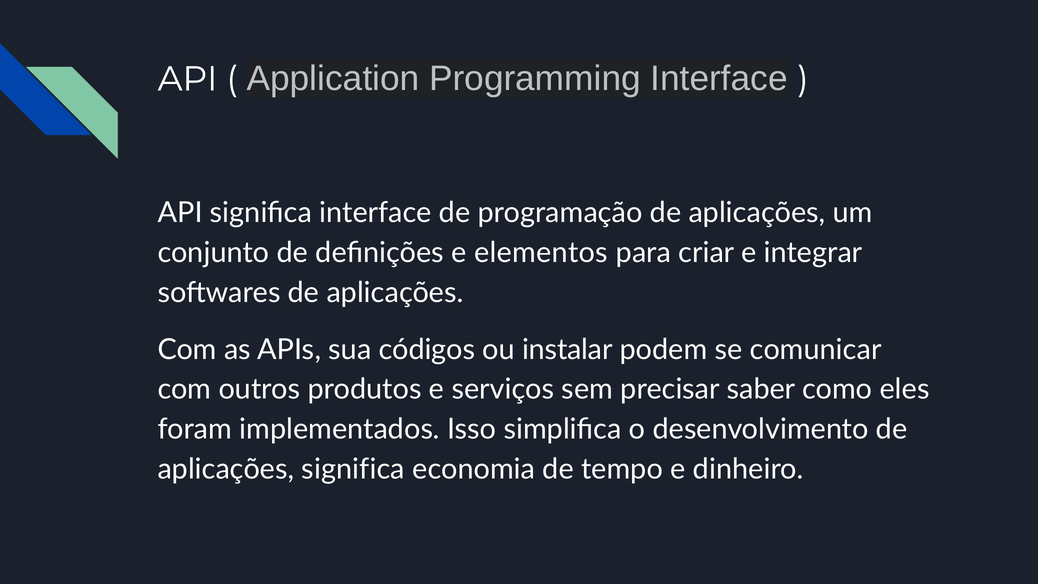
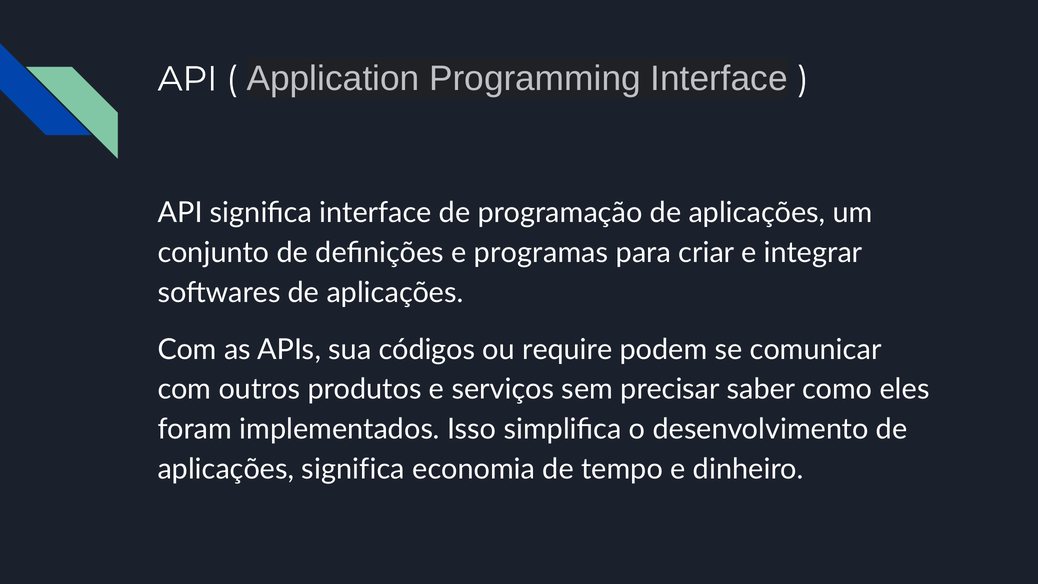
elementos: elementos -> programas (541, 253)
instalar: instalar -> require (567, 350)
